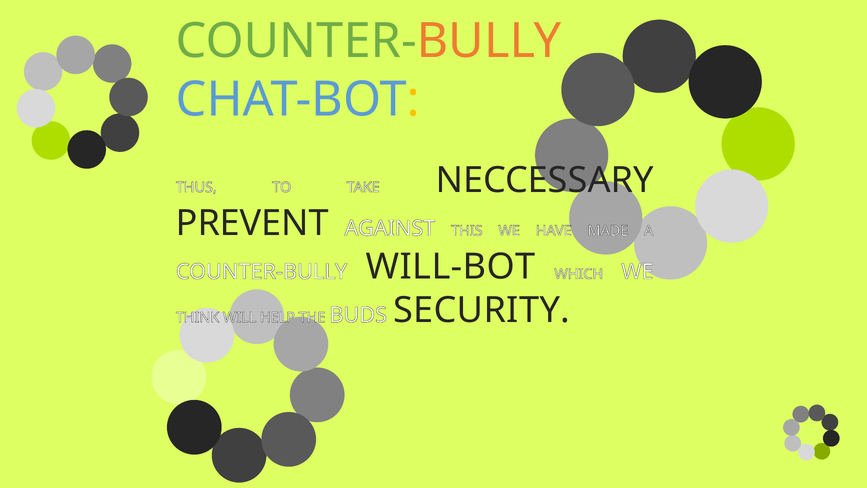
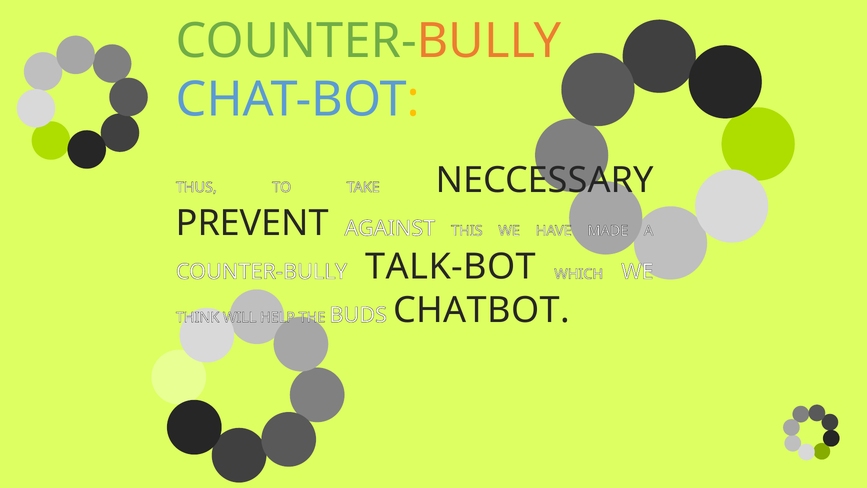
WILL-BOT: WILL-BOT -> TALK-BOT (451, 267)
SECURITY: SECURITY -> CHATBOT (482, 310)
